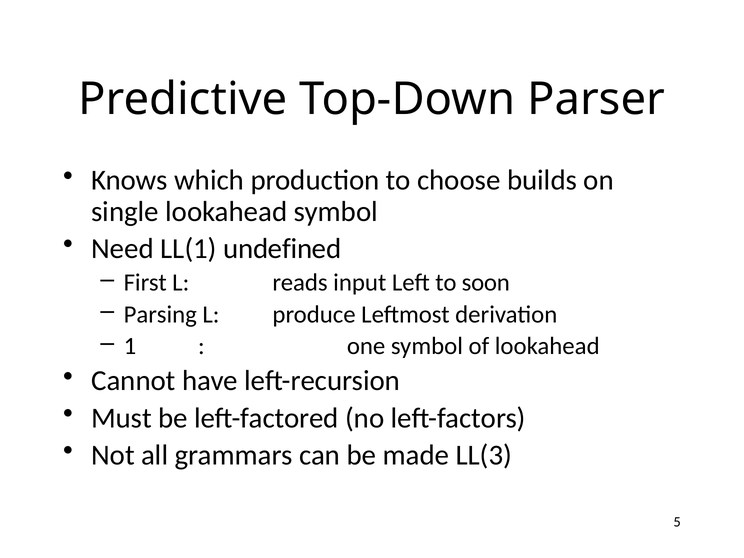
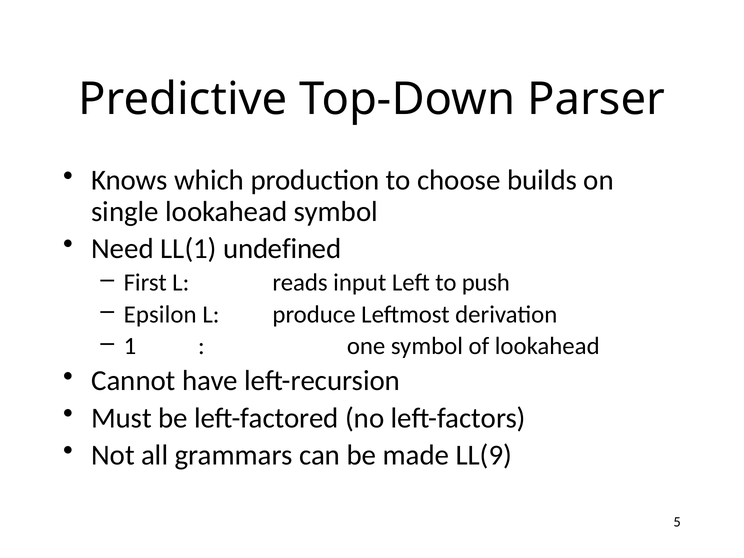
soon: soon -> push (486, 283)
Parsing: Parsing -> Epsilon (160, 314)
LL(3: LL(3 -> LL(9 (484, 455)
